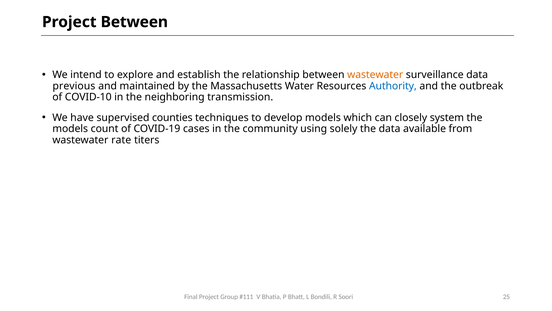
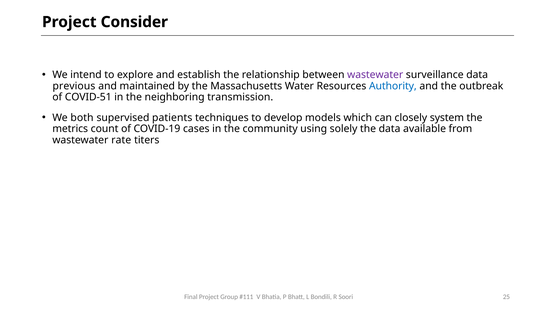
Project Between: Between -> Consider (134, 22)
wastewater colour: orange -> purple (375, 75)
COVID-10: COVID-10 -> COVID-51 (88, 97)
have: have -> both (82, 117)
counties: counties -> patients (172, 117)
models: models -> metrics (70, 129)
